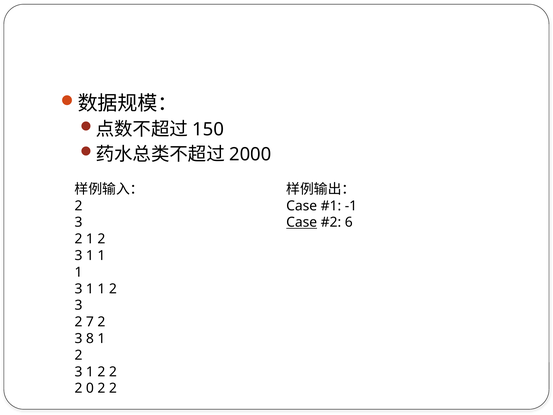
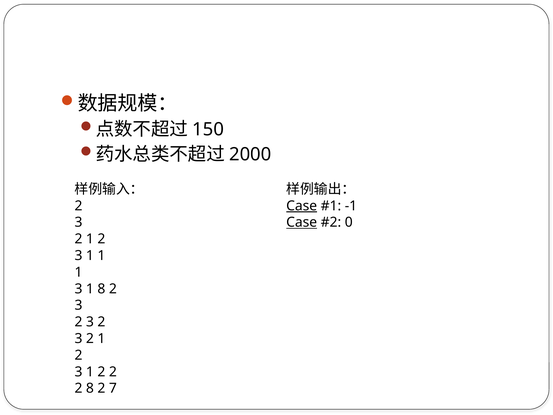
Case underline: none -> present (302, 206)
6: 6 -> 0 (349, 222)
1: 1 -> 8 (101, 289)
7: 7 -> 3 (90, 322)
8: 8 -> 2 (90, 338)
2 0: 0 -> 8 (90, 388)
2: 2 -> 7 (113, 388)
